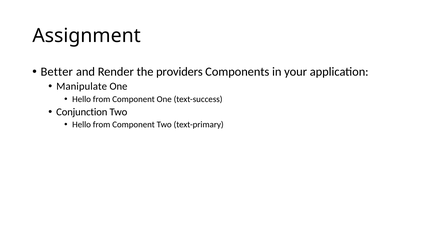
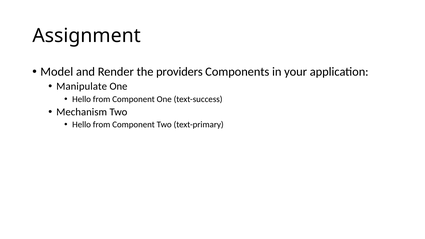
Better: Better -> Model (57, 72)
Conjunction: Conjunction -> Mechanism (82, 112)
